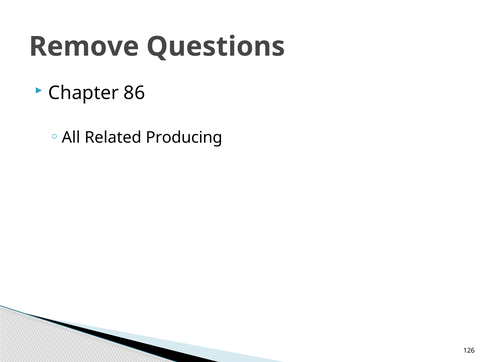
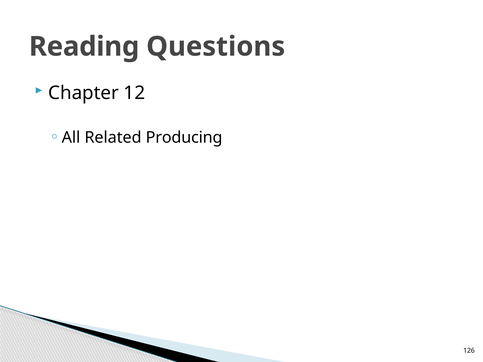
Remove: Remove -> Reading (84, 47)
86: 86 -> 12 (134, 93)
